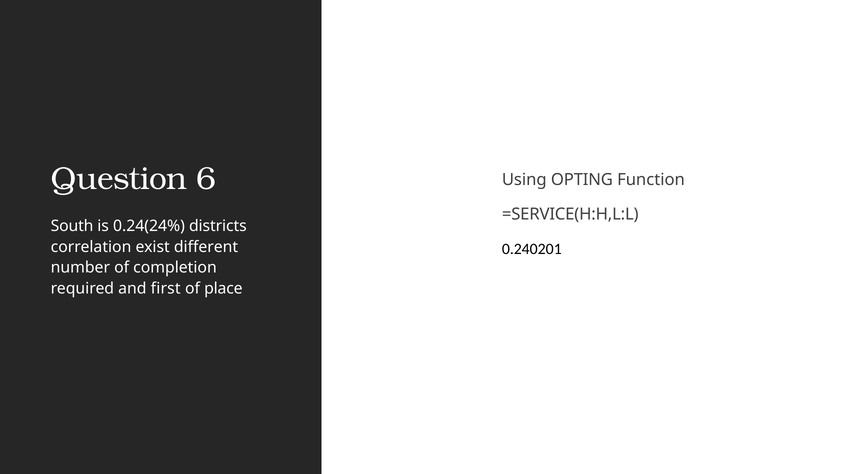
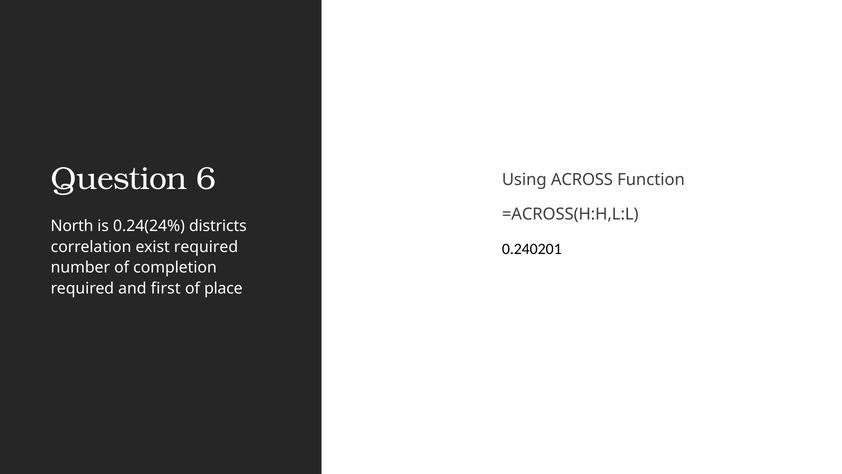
OPTING: OPTING -> ACROSS (582, 180)
=SERVICE(H:H,L:L: =SERVICE(H:H,L:L -> =ACROSS(H:H,L:L (570, 214)
South: South -> North (72, 226)
exist different: different -> required (206, 247)
